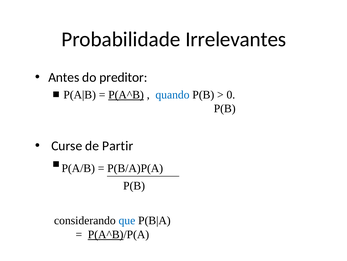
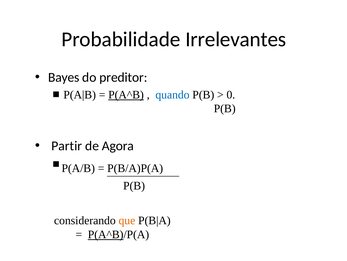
Antes: Antes -> Bayes (64, 77)
Curse: Curse -> Partir (67, 145)
Partir: Partir -> Agora (118, 145)
que colour: blue -> orange (127, 220)
